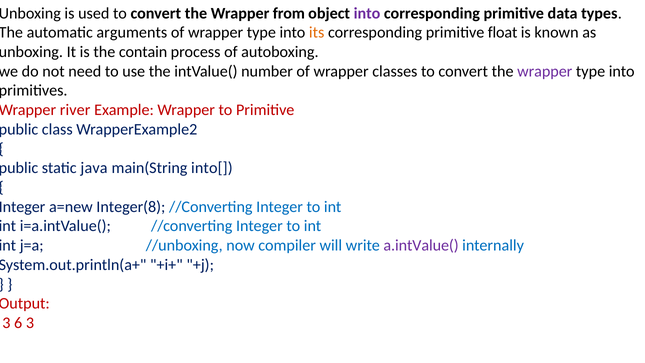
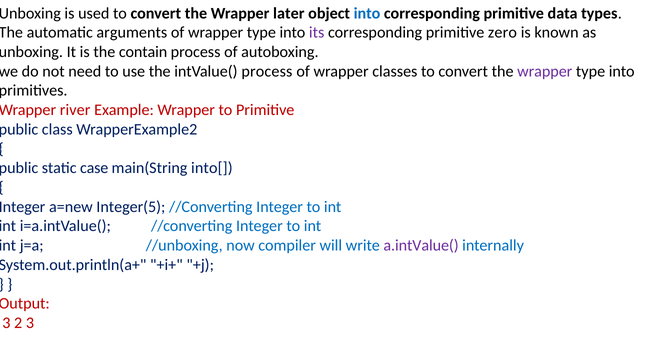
from: from -> later (289, 13)
into colour: purple -> blue (367, 13)
its colour: orange -> purple (317, 33)
float: float -> zero (502, 33)
intValue( number: number -> process (267, 71)
java: java -> case (94, 168)
Integer(8: Integer(8 -> Integer(5 (131, 207)
6: 6 -> 2 (18, 323)
